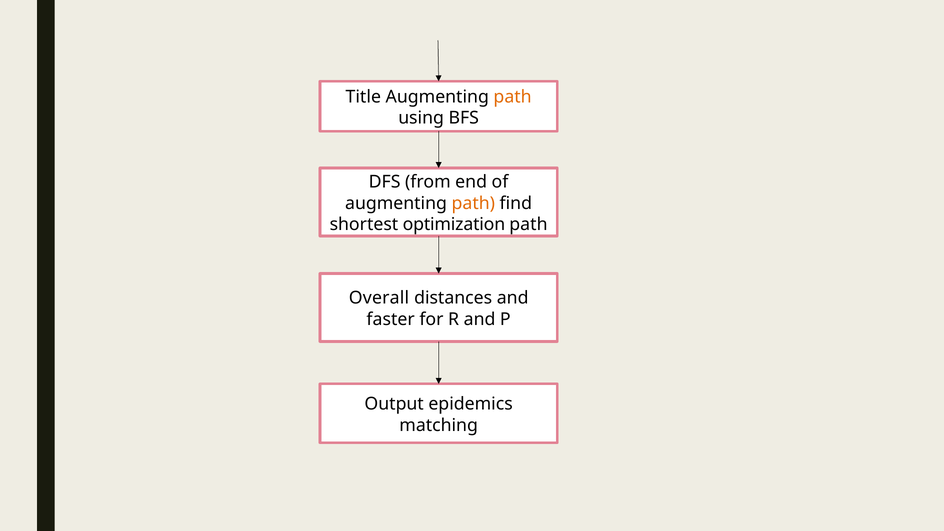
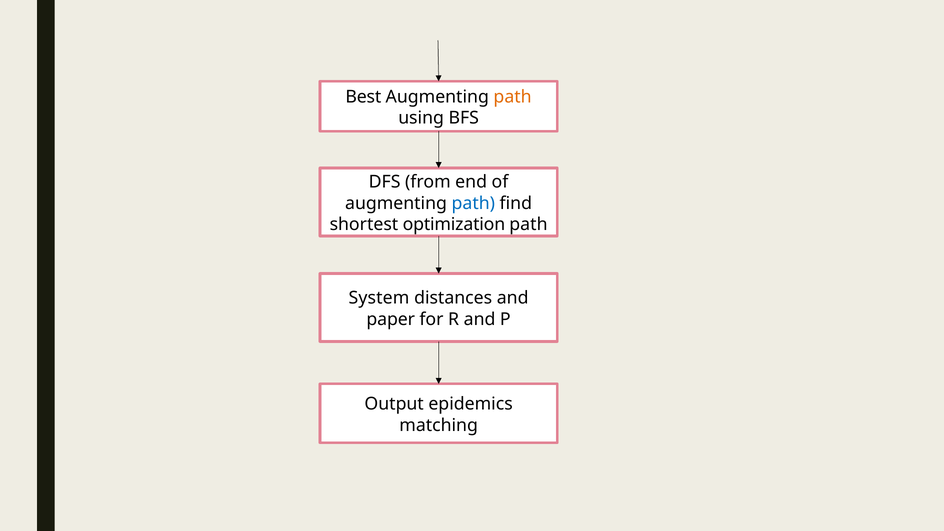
Title: Title -> Best (363, 97)
path colour: orange -> blue (473, 203)
Overall: Overall -> System (379, 298)
faster: faster -> paper (391, 319)
